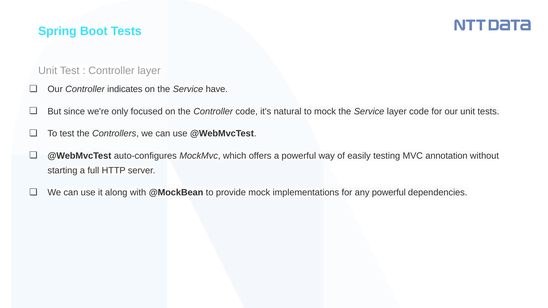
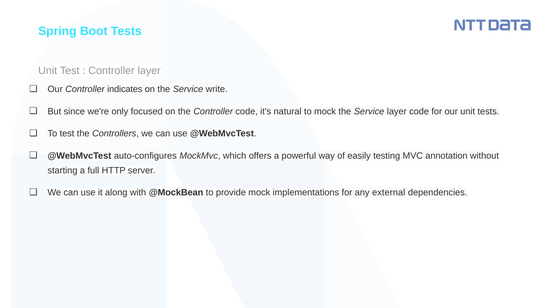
have: have -> write (217, 89)
any powerful: powerful -> external (389, 193)
